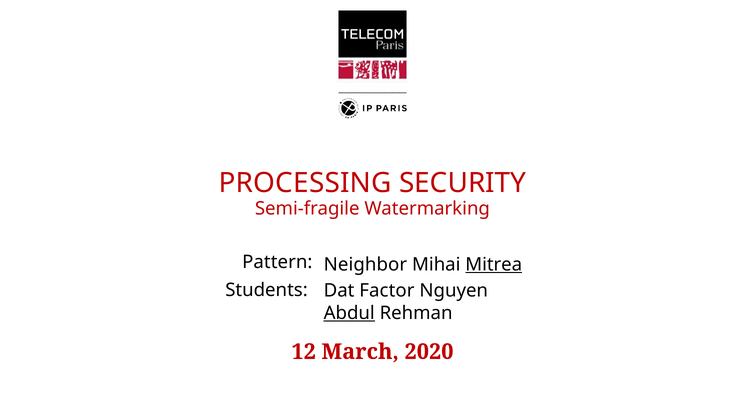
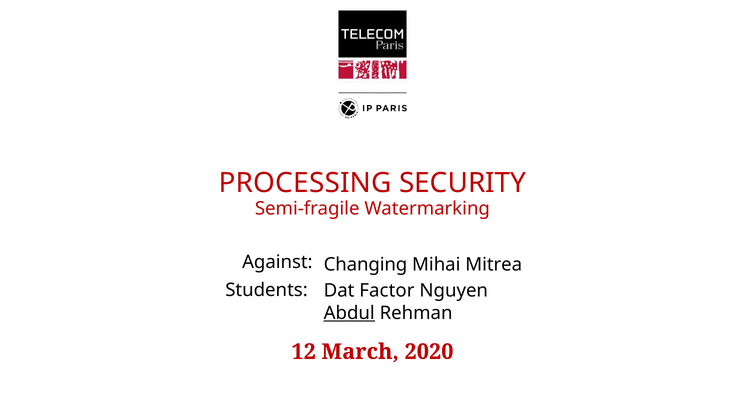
Pattern: Pattern -> Against (277, 262)
Neighbor: Neighbor -> Changing (366, 265)
Mitrea underline: present -> none (494, 265)
